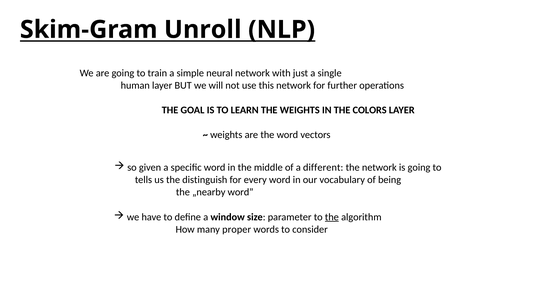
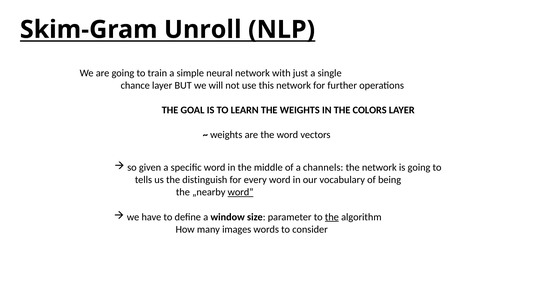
human: human -> chance (135, 85)
different: different -> channels (323, 167)
word underline: none -> present (241, 192)
proper: proper -> images (237, 229)
